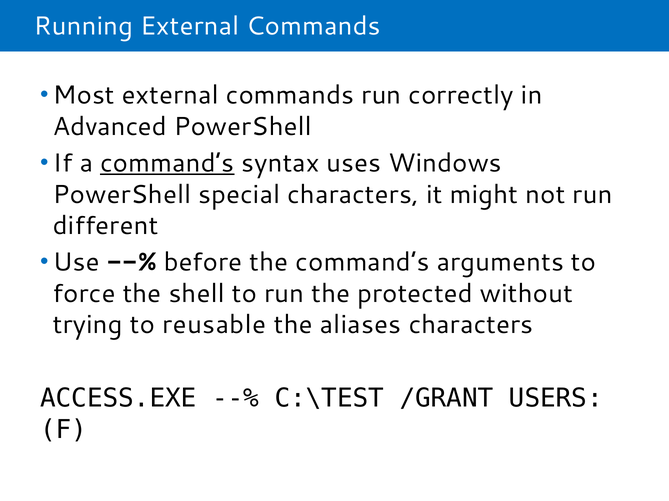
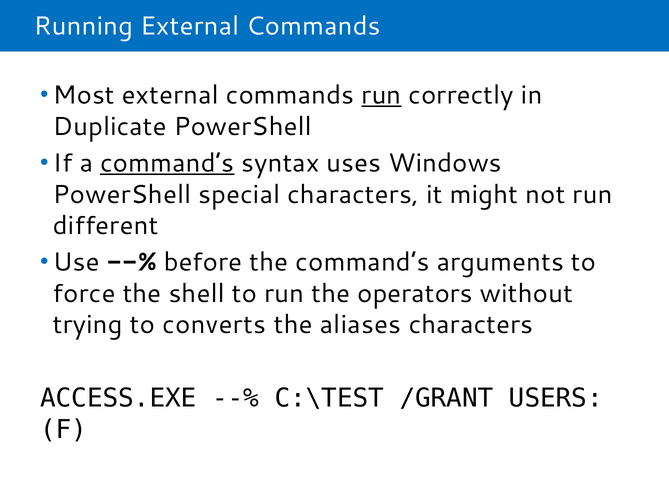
run underline: none -> present (381, 95)
Advanced: Advanced -> Duplicate (110, 127)
protected: protected -> operators (415, 294)
reusable: reusable -> converts (214, 325)
